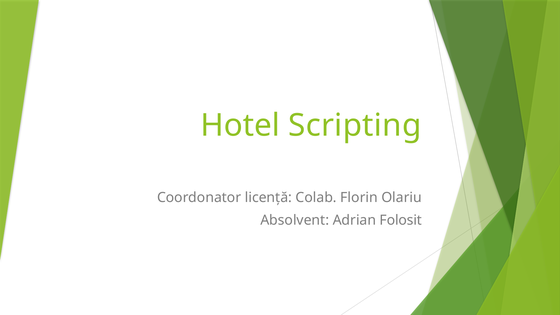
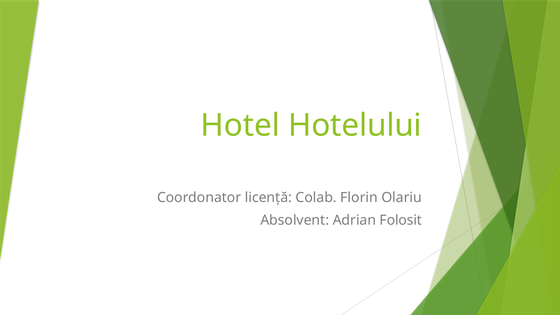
Scripting: Scripting -> Hotelului (355, 125)
